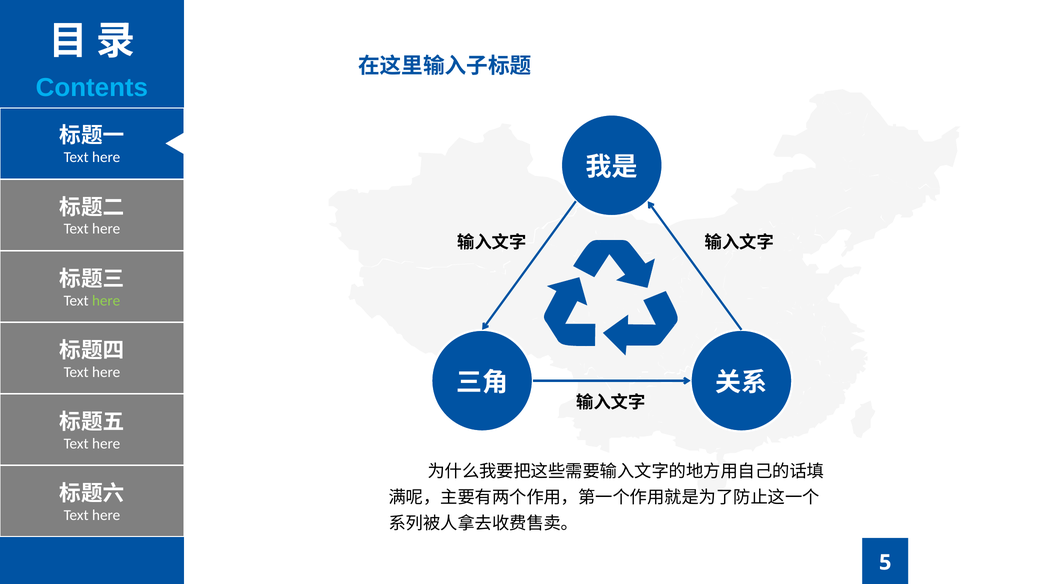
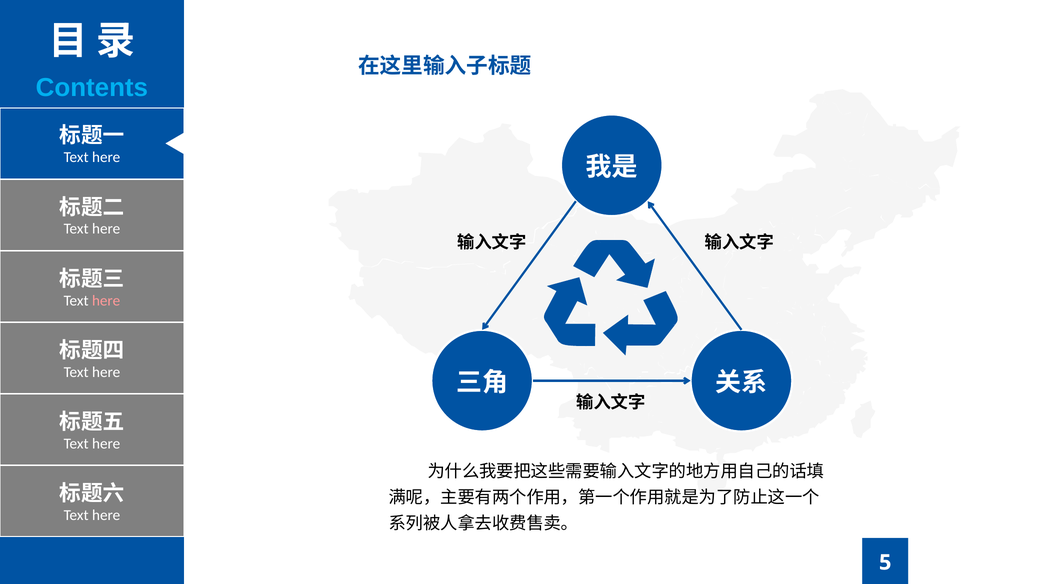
here colour: light green -> pink (106, 300)
